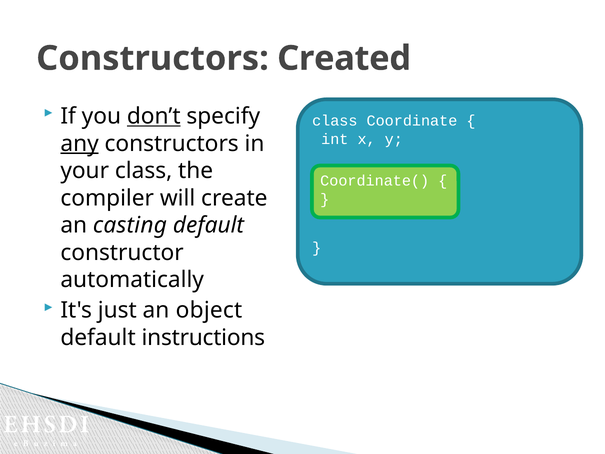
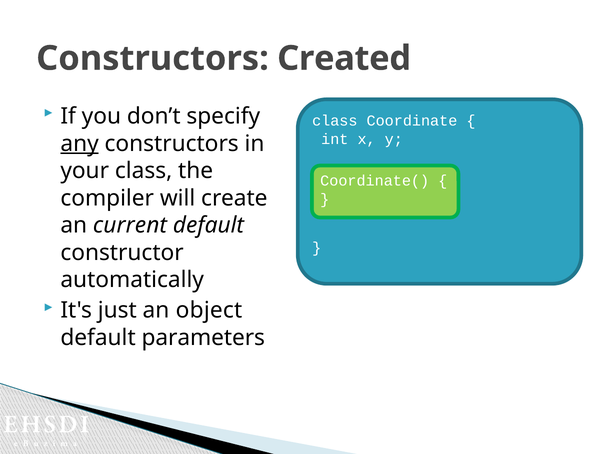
don’t underline: present -> none (154, 116)
casting: casting -> current (130, 225)
instructions: instructions -> parameters (203, 338)
